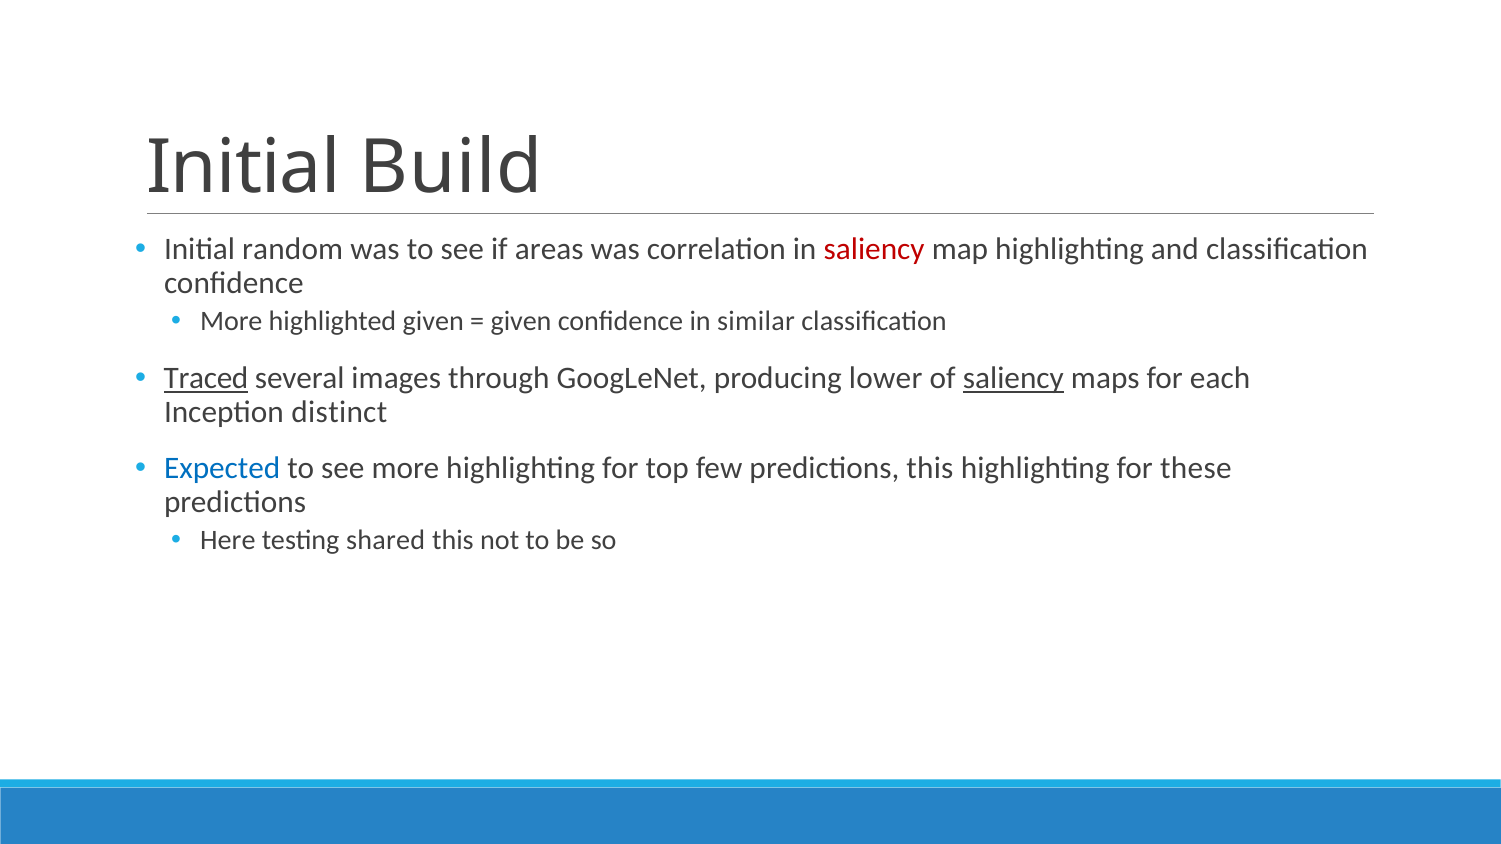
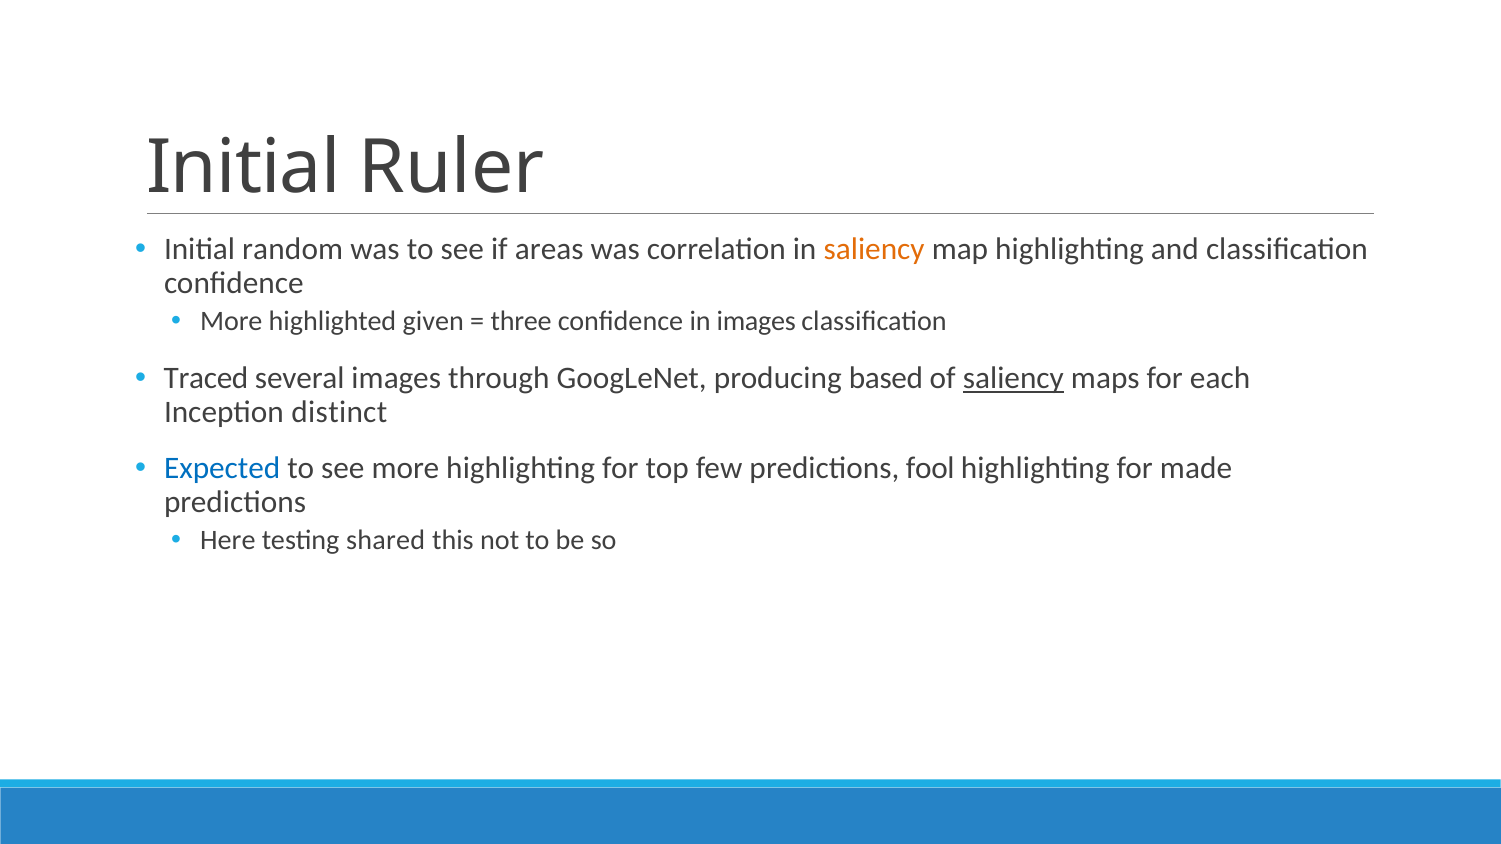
Build: Build -> Ruler (451, 168)
saliency colour: red -> orange (874, 250)
given: given -> three (521, 322)
in similar: similar -> images (756, 322)
Traced underline: present -> none (206, 379)
lower: lower -> based (886, 379)
predictions this: this -> fool (930, 468)
these: these -> made (1196, 468)
